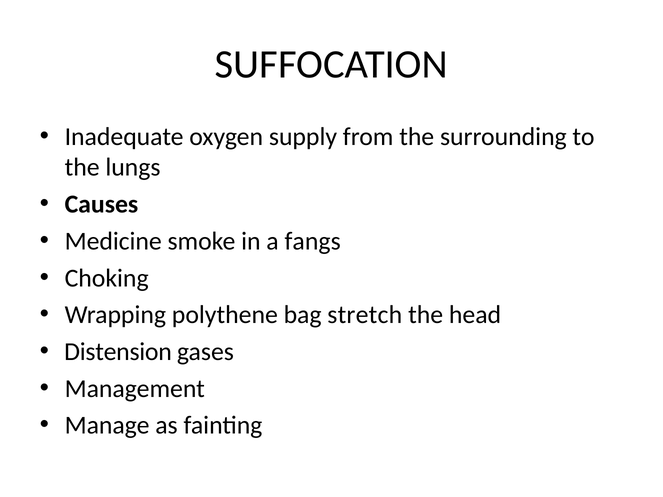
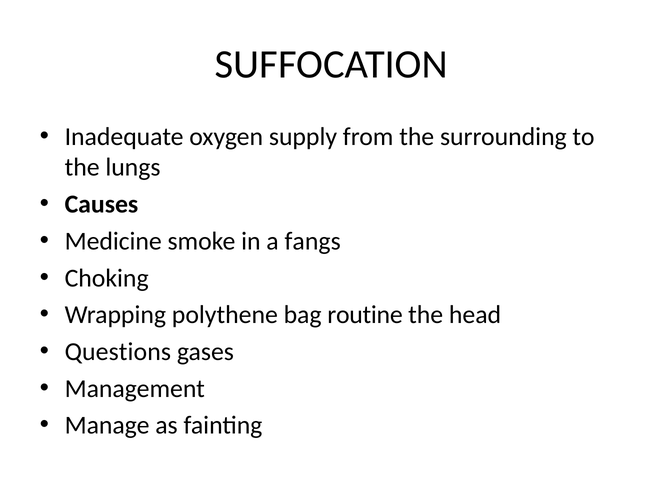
stretch: stretch -> routine (365, 315)
Distension: Distension -> Questions (118, 352)
